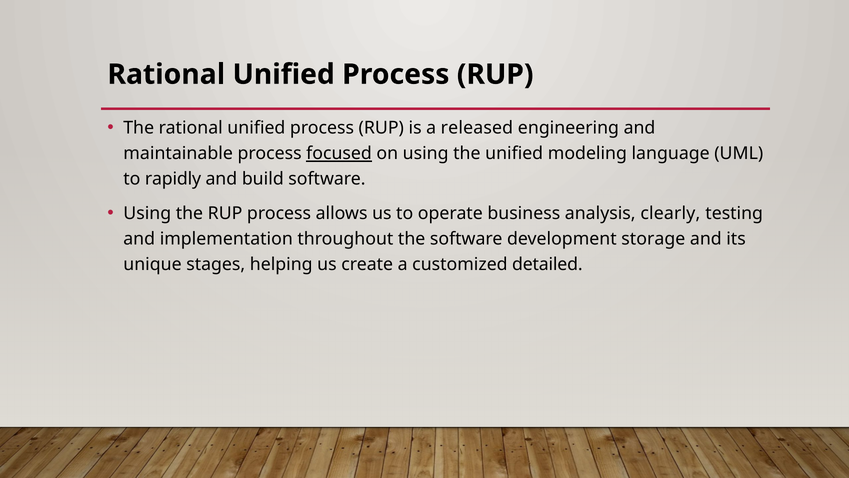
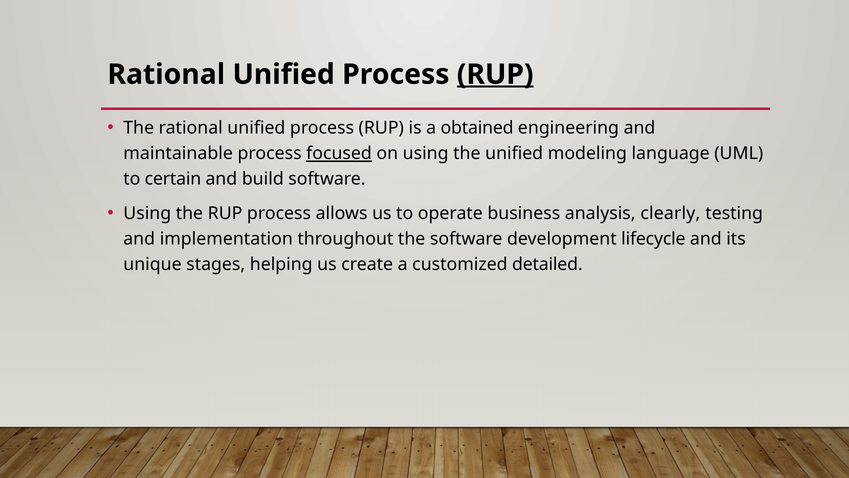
RUP underline: none -> present (495, 74)
released: released -> obtained (477, 128)
rapidly: rapidly -> certain (173, 179)
storage: storage -> lifecycle (653, 239)
